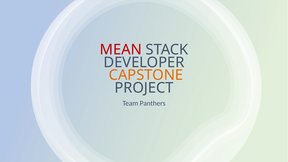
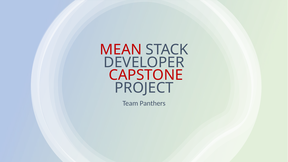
CAPSTONE colour: orange -> red (146, 75)
